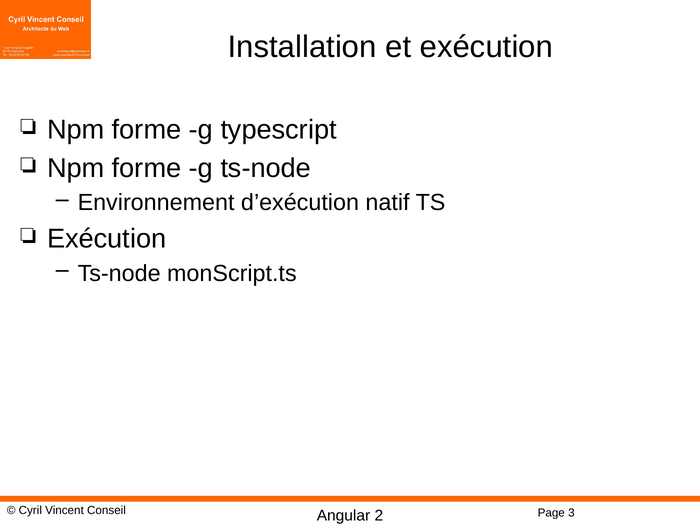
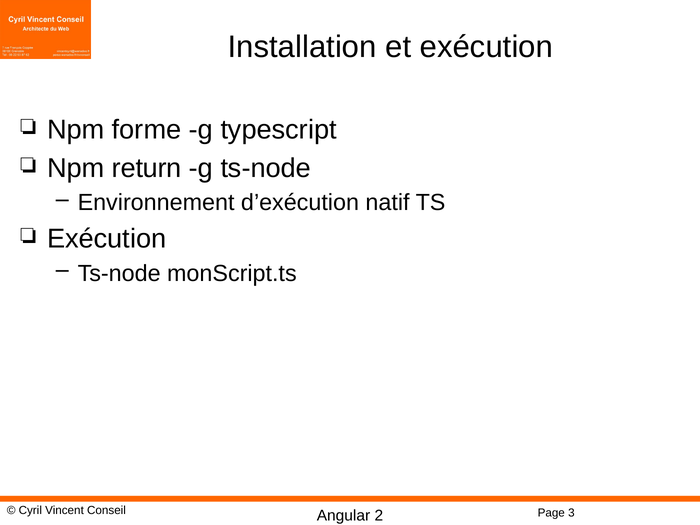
forme: forme -> return (147, 168)
